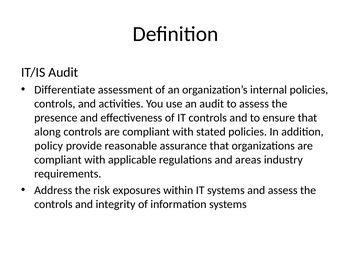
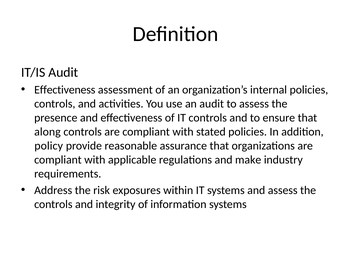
Differentiate: Differentiate -> Effectiveness (65, 90)
areas: areas -> make (248, 160)
